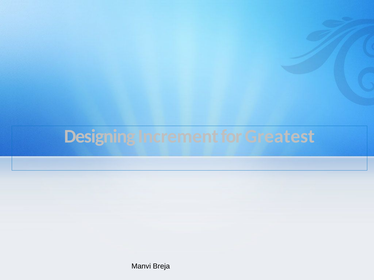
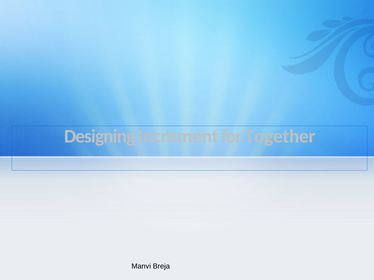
Greatest: Greatest -> Together (280, 136)
